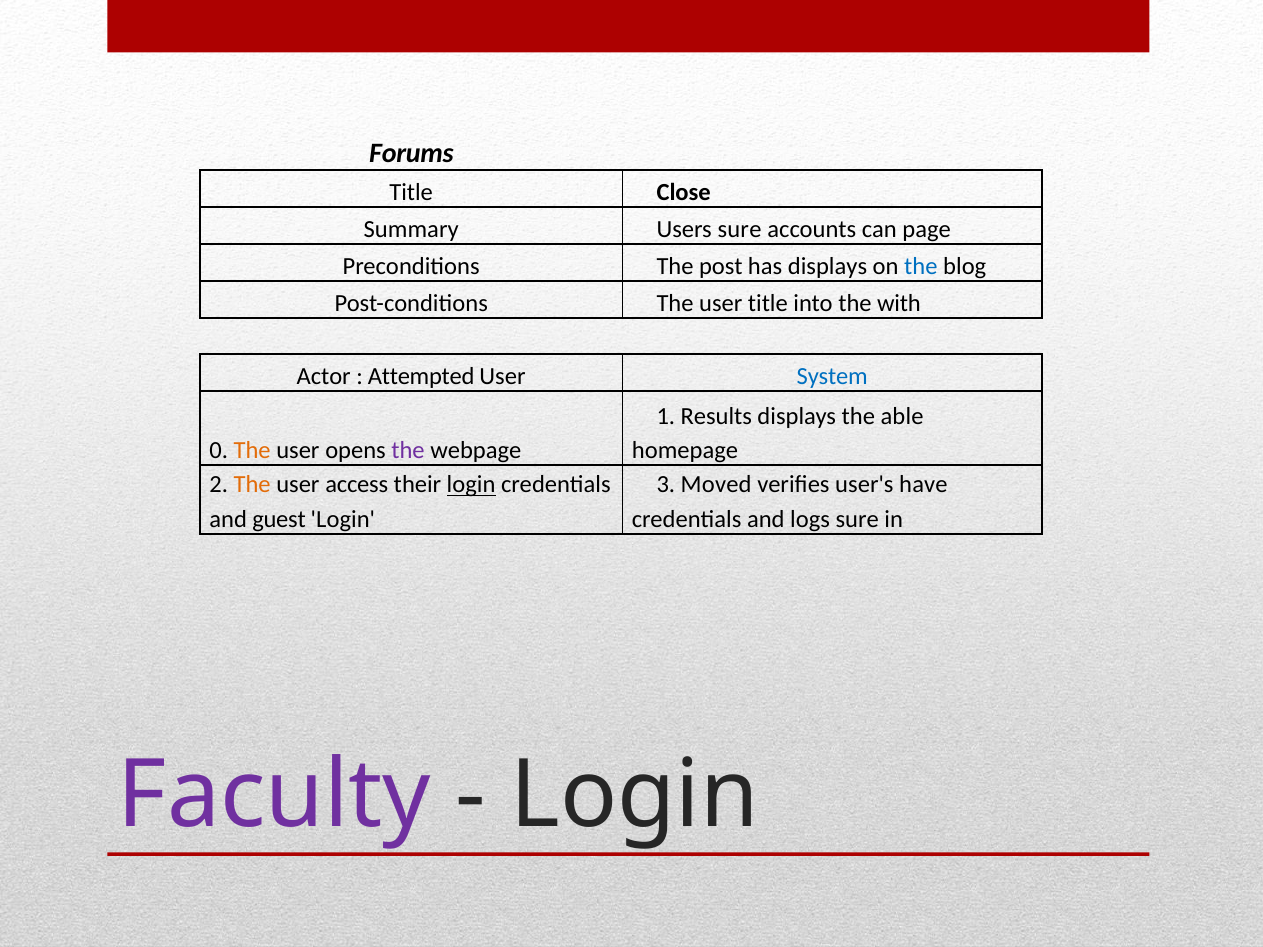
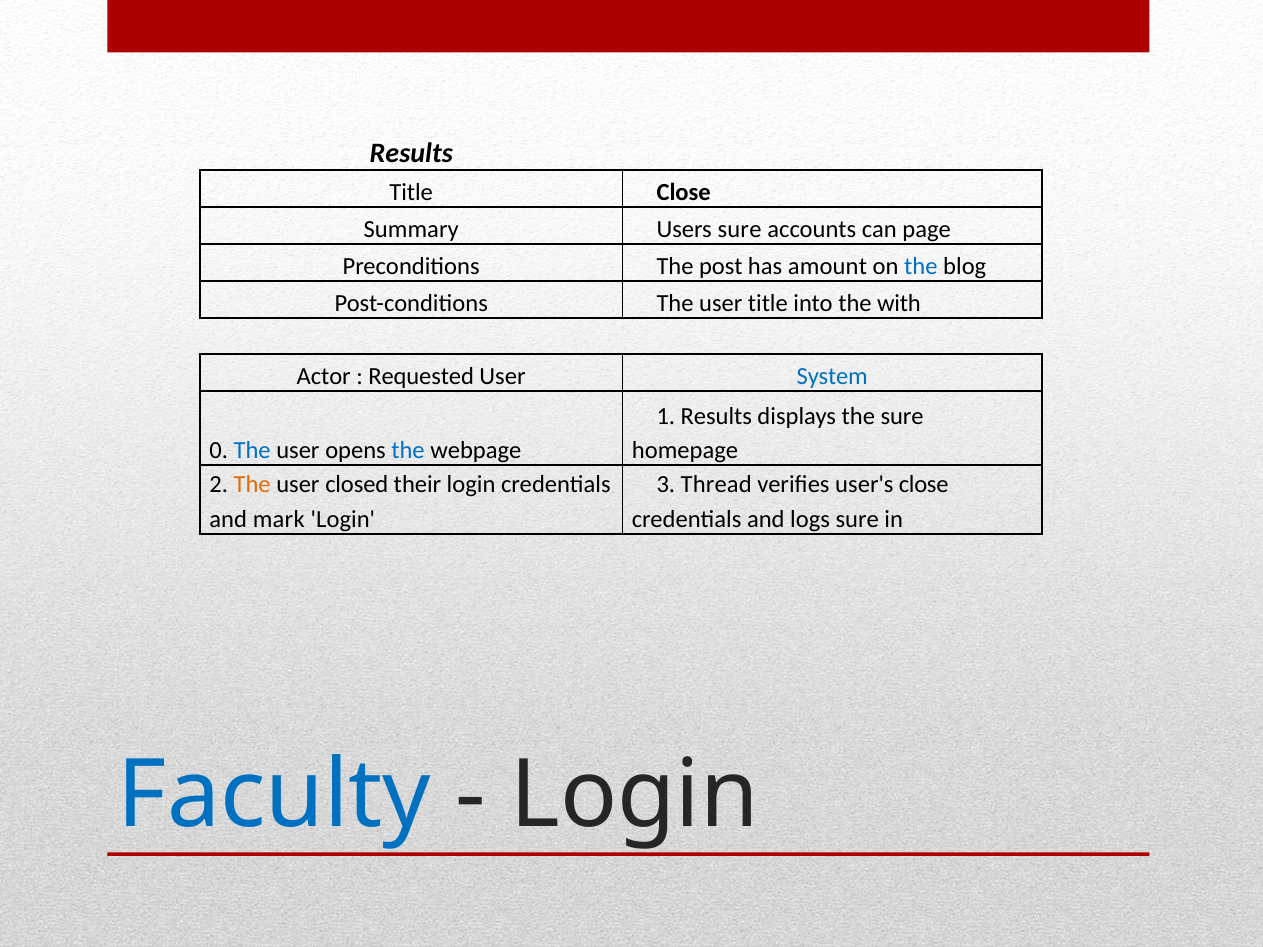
Forums: Forums -> Results (411, 153)
has displays: displays -> amount (827, 266)
Attempted: Attempted -> Requested (421, 376)
the able: able -> sure (902, 416)
The colour: orange -> blue (252, 451)
the colour: purple -> blue (408, 451)
access: access -> closed (357, 485)
login underline: present -> none (471, 485)
Moved: Moved -> Thread (716, 485)
user's have: have -> close (924, 485)
guest: guest -> mark (279, 519)
Faculty colour: purple -> blue (274, 796)
